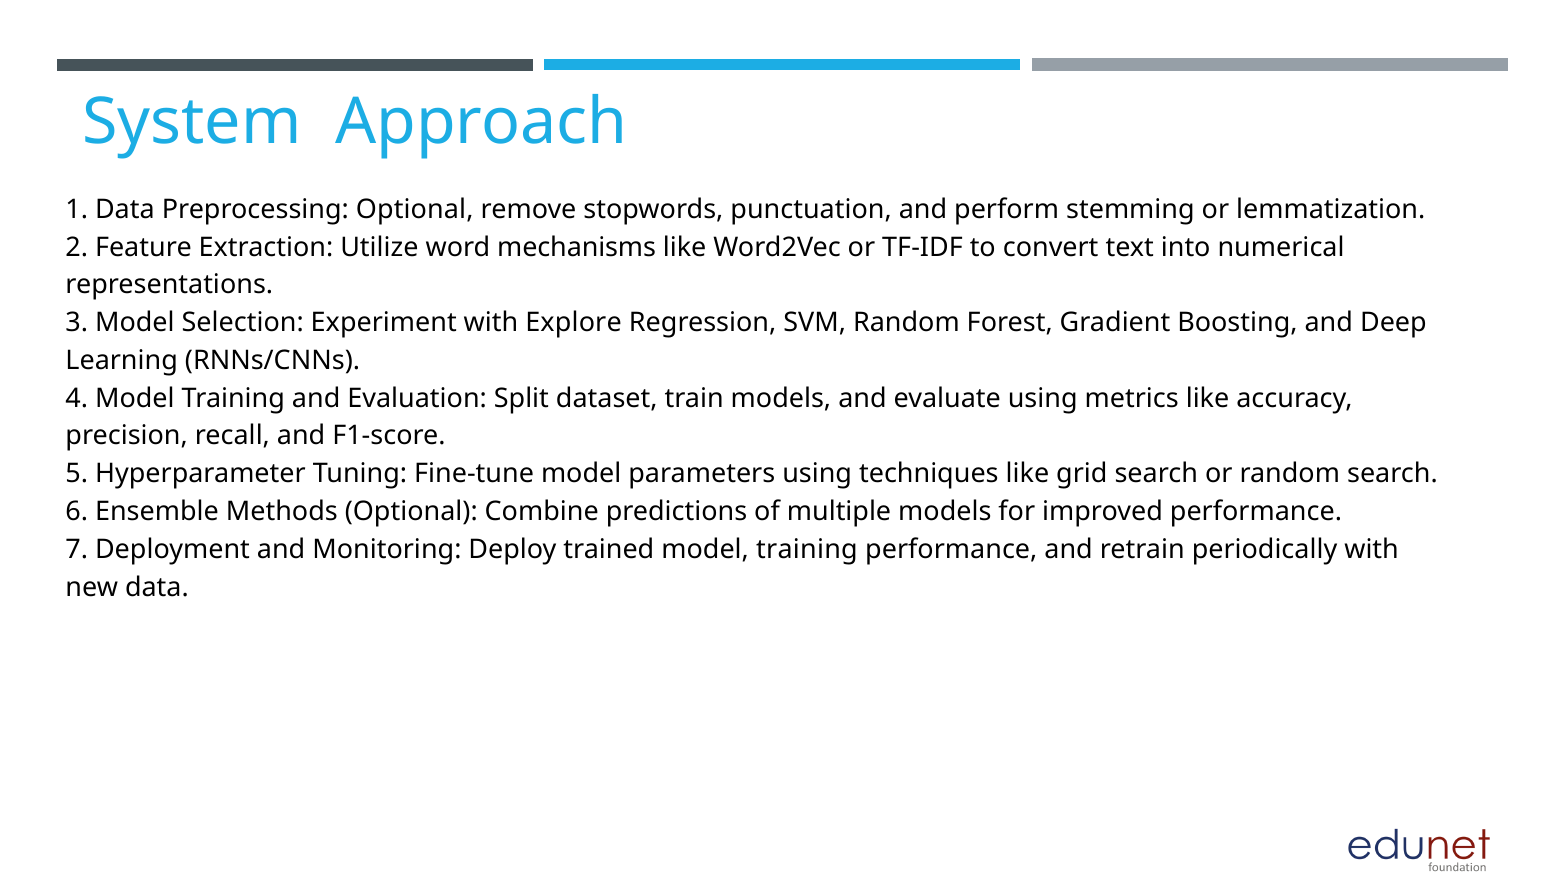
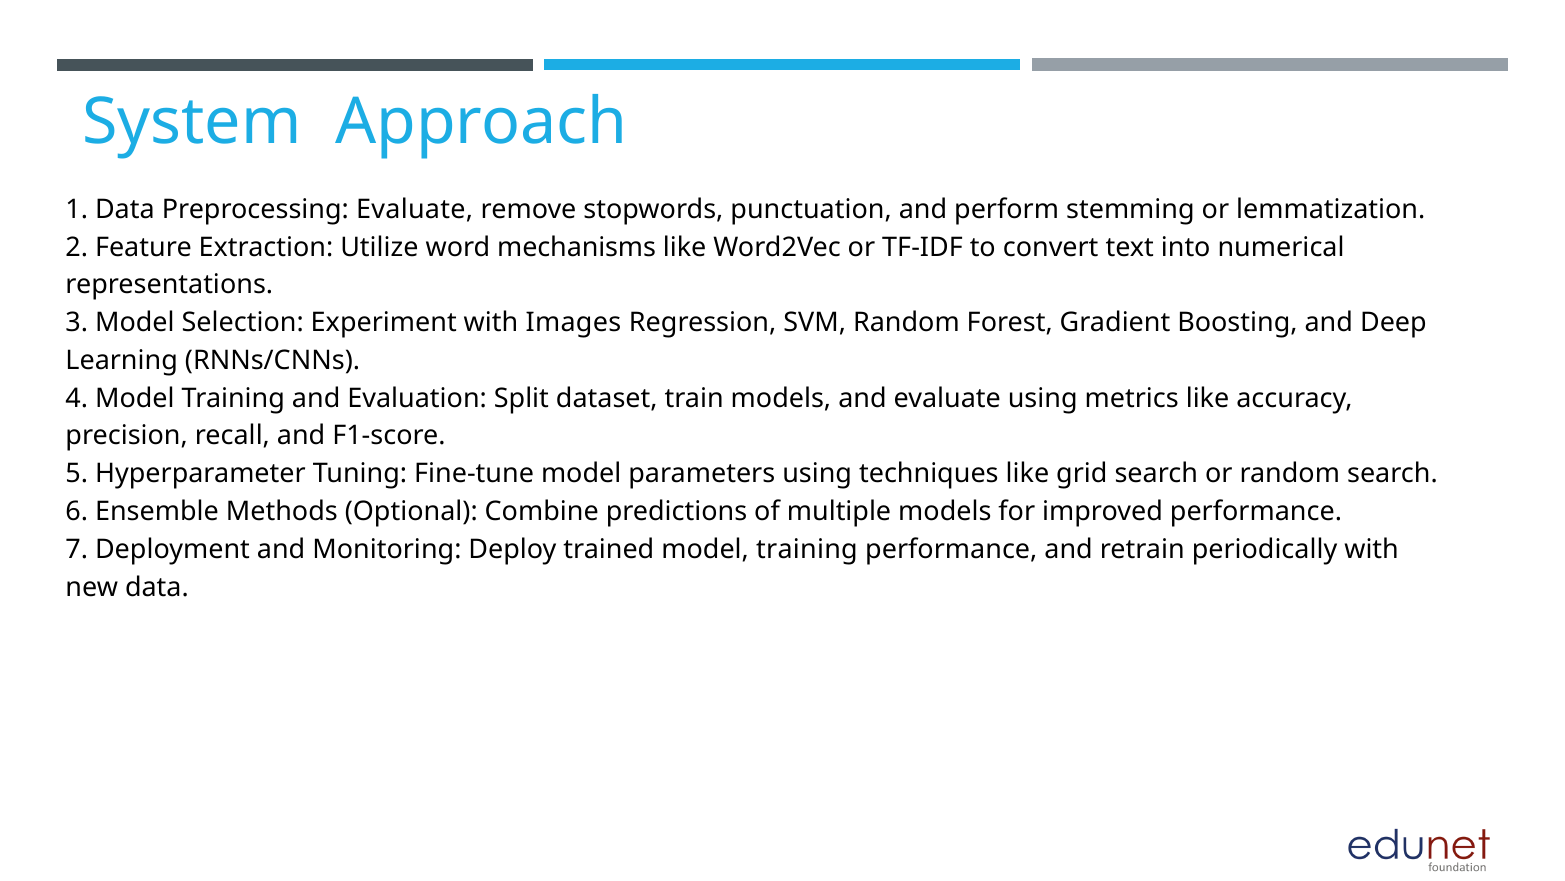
Preprocessing Optional: Optional -> Evaluate (415, 209)
Explore: Explore -> Images (573, 323)
